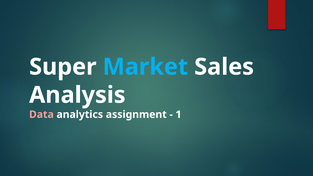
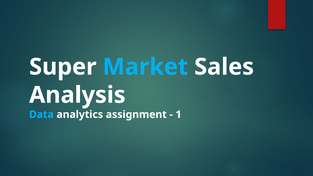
Data colour: pink -> light blue (41, 115)
